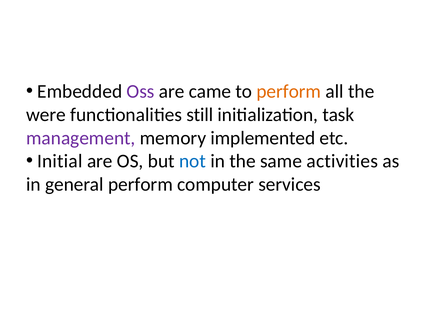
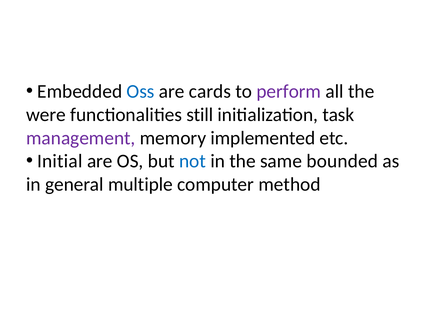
Oss colour: purple -> blue (141, 91)
came: came -> cards (210, 91)
perform colour: orange -> purple (289, 91)
activities: activities -> bounded (342, 161)
general perform: perform -> multiple (140, 185)
services: services -> method (290, 185)
